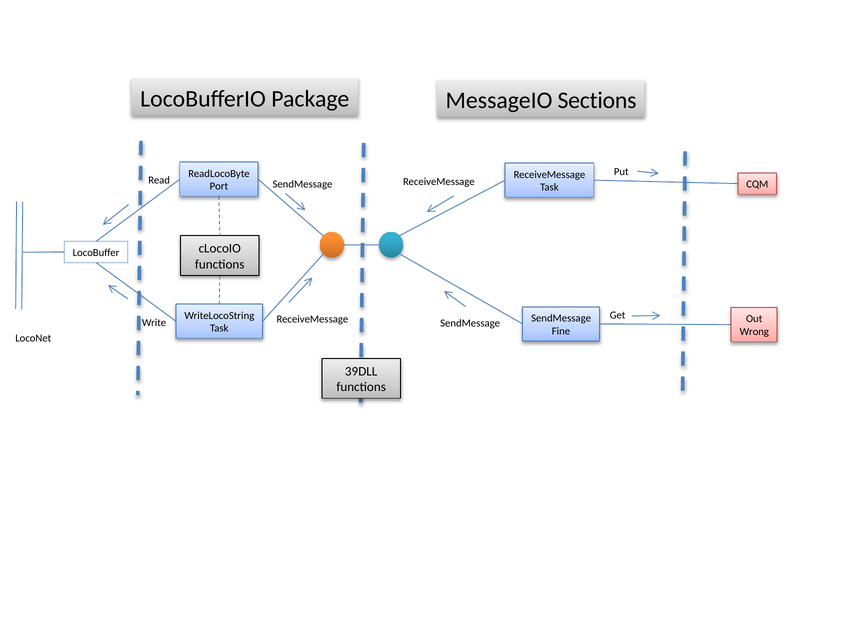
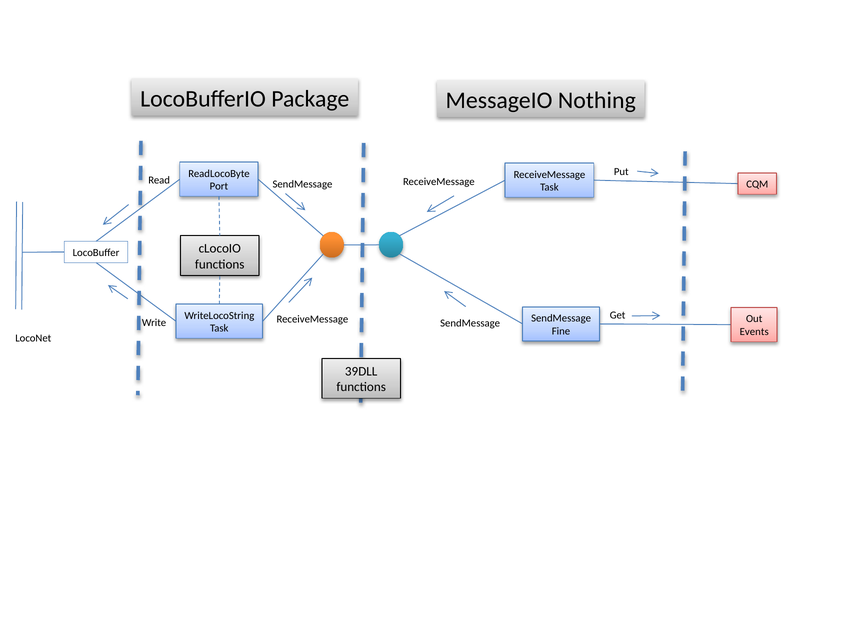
Sections: Sections -> Nothing (597, 100)
Wrong: Wrong -> Events (754, 332)
